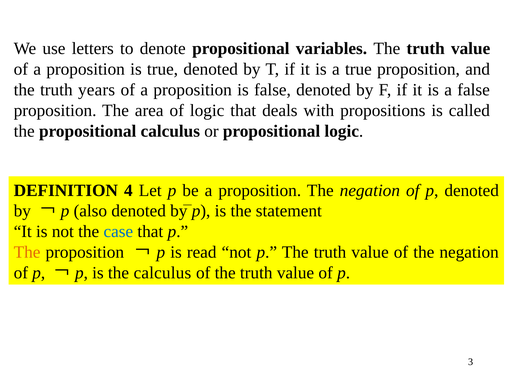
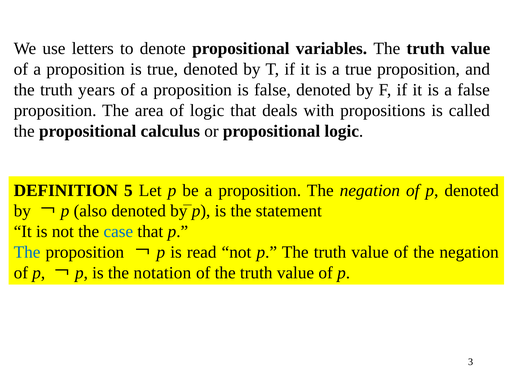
4: 4 -> 5 (128, 191)
The colour: orange -> blue (27, 253)
the calculus: calculus -> notation (162, 273)
